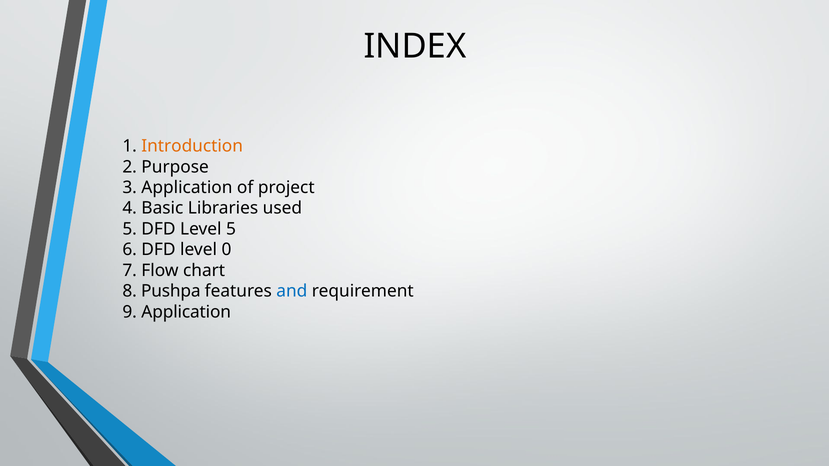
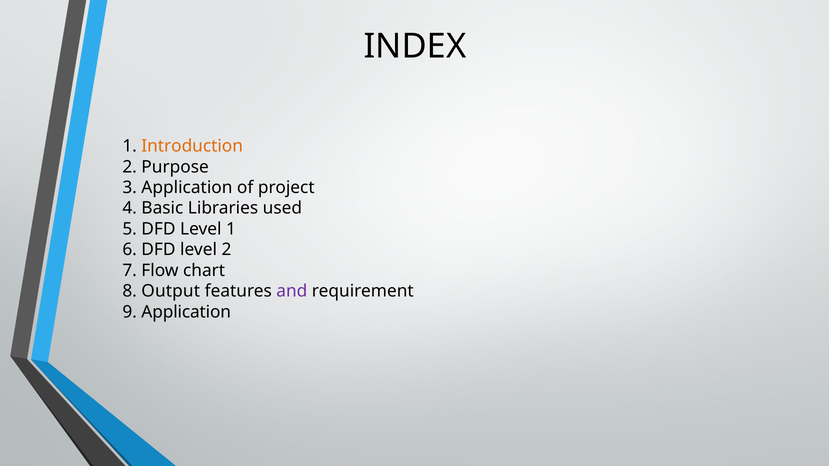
Level 5: 5 -> 1 (231, 229)
level 0: 0 -> 2 (226, 250)
Pushpa: Pushpa -> Output (171, 291)
and colour: blue -> purple (292, 291)
